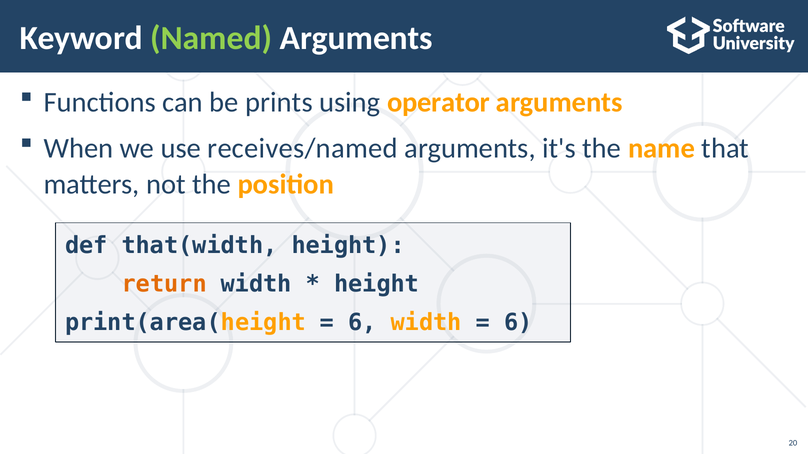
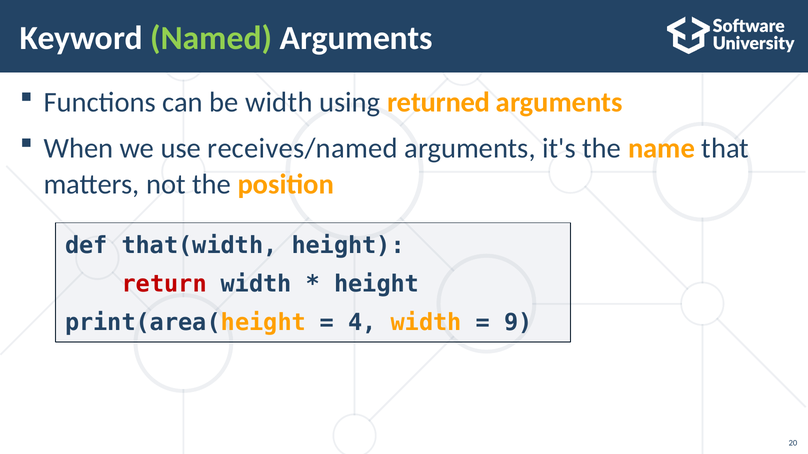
be prints: prints -> width (279, 103)
operator: operator -> returned (439, 103)
return colour: orange -> red (164, 284)
6: 6 -> 4 (362, 323)
6: 6 -> 9 (518, 323)
